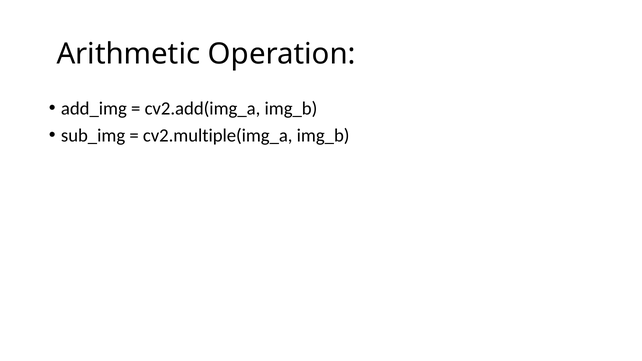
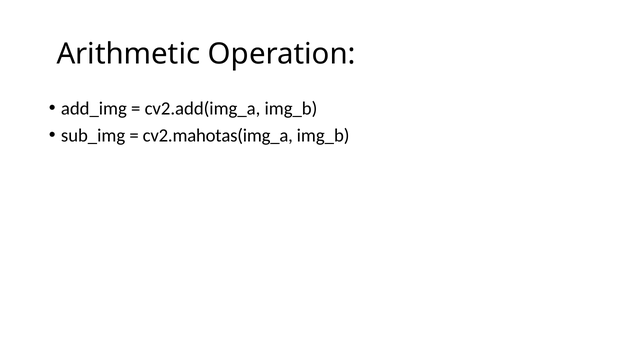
cv2.multiple(img_a: cv2.multiple(img_a -> cv2.mahotas(img_a (218, 135)
